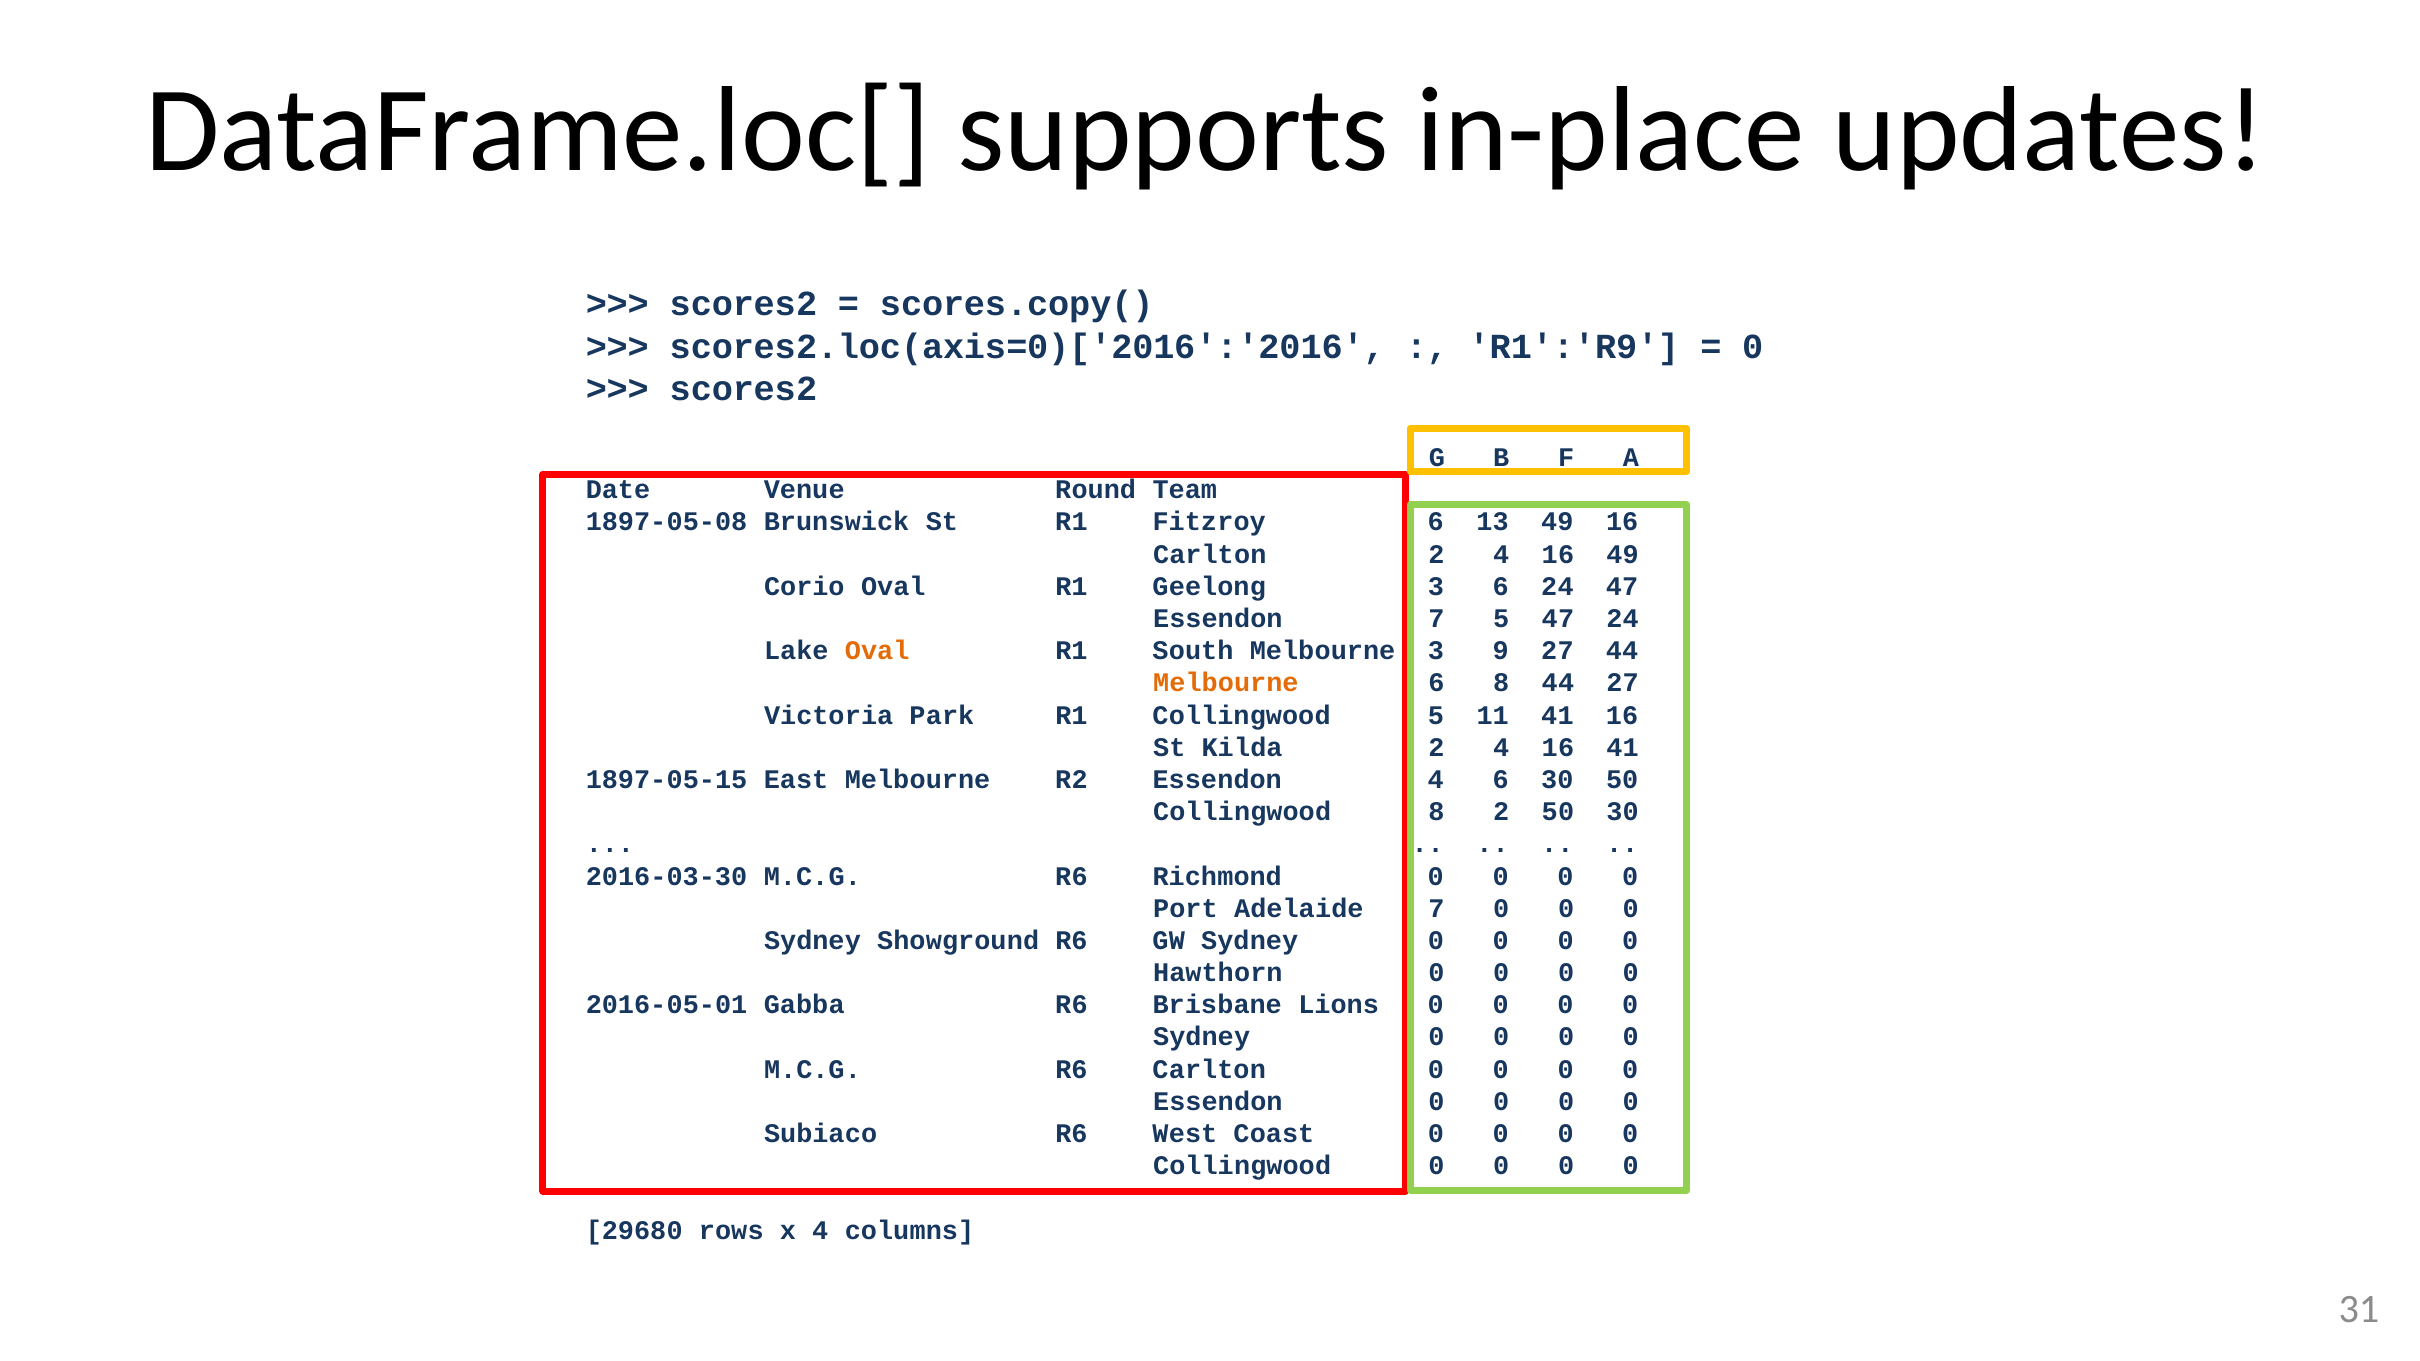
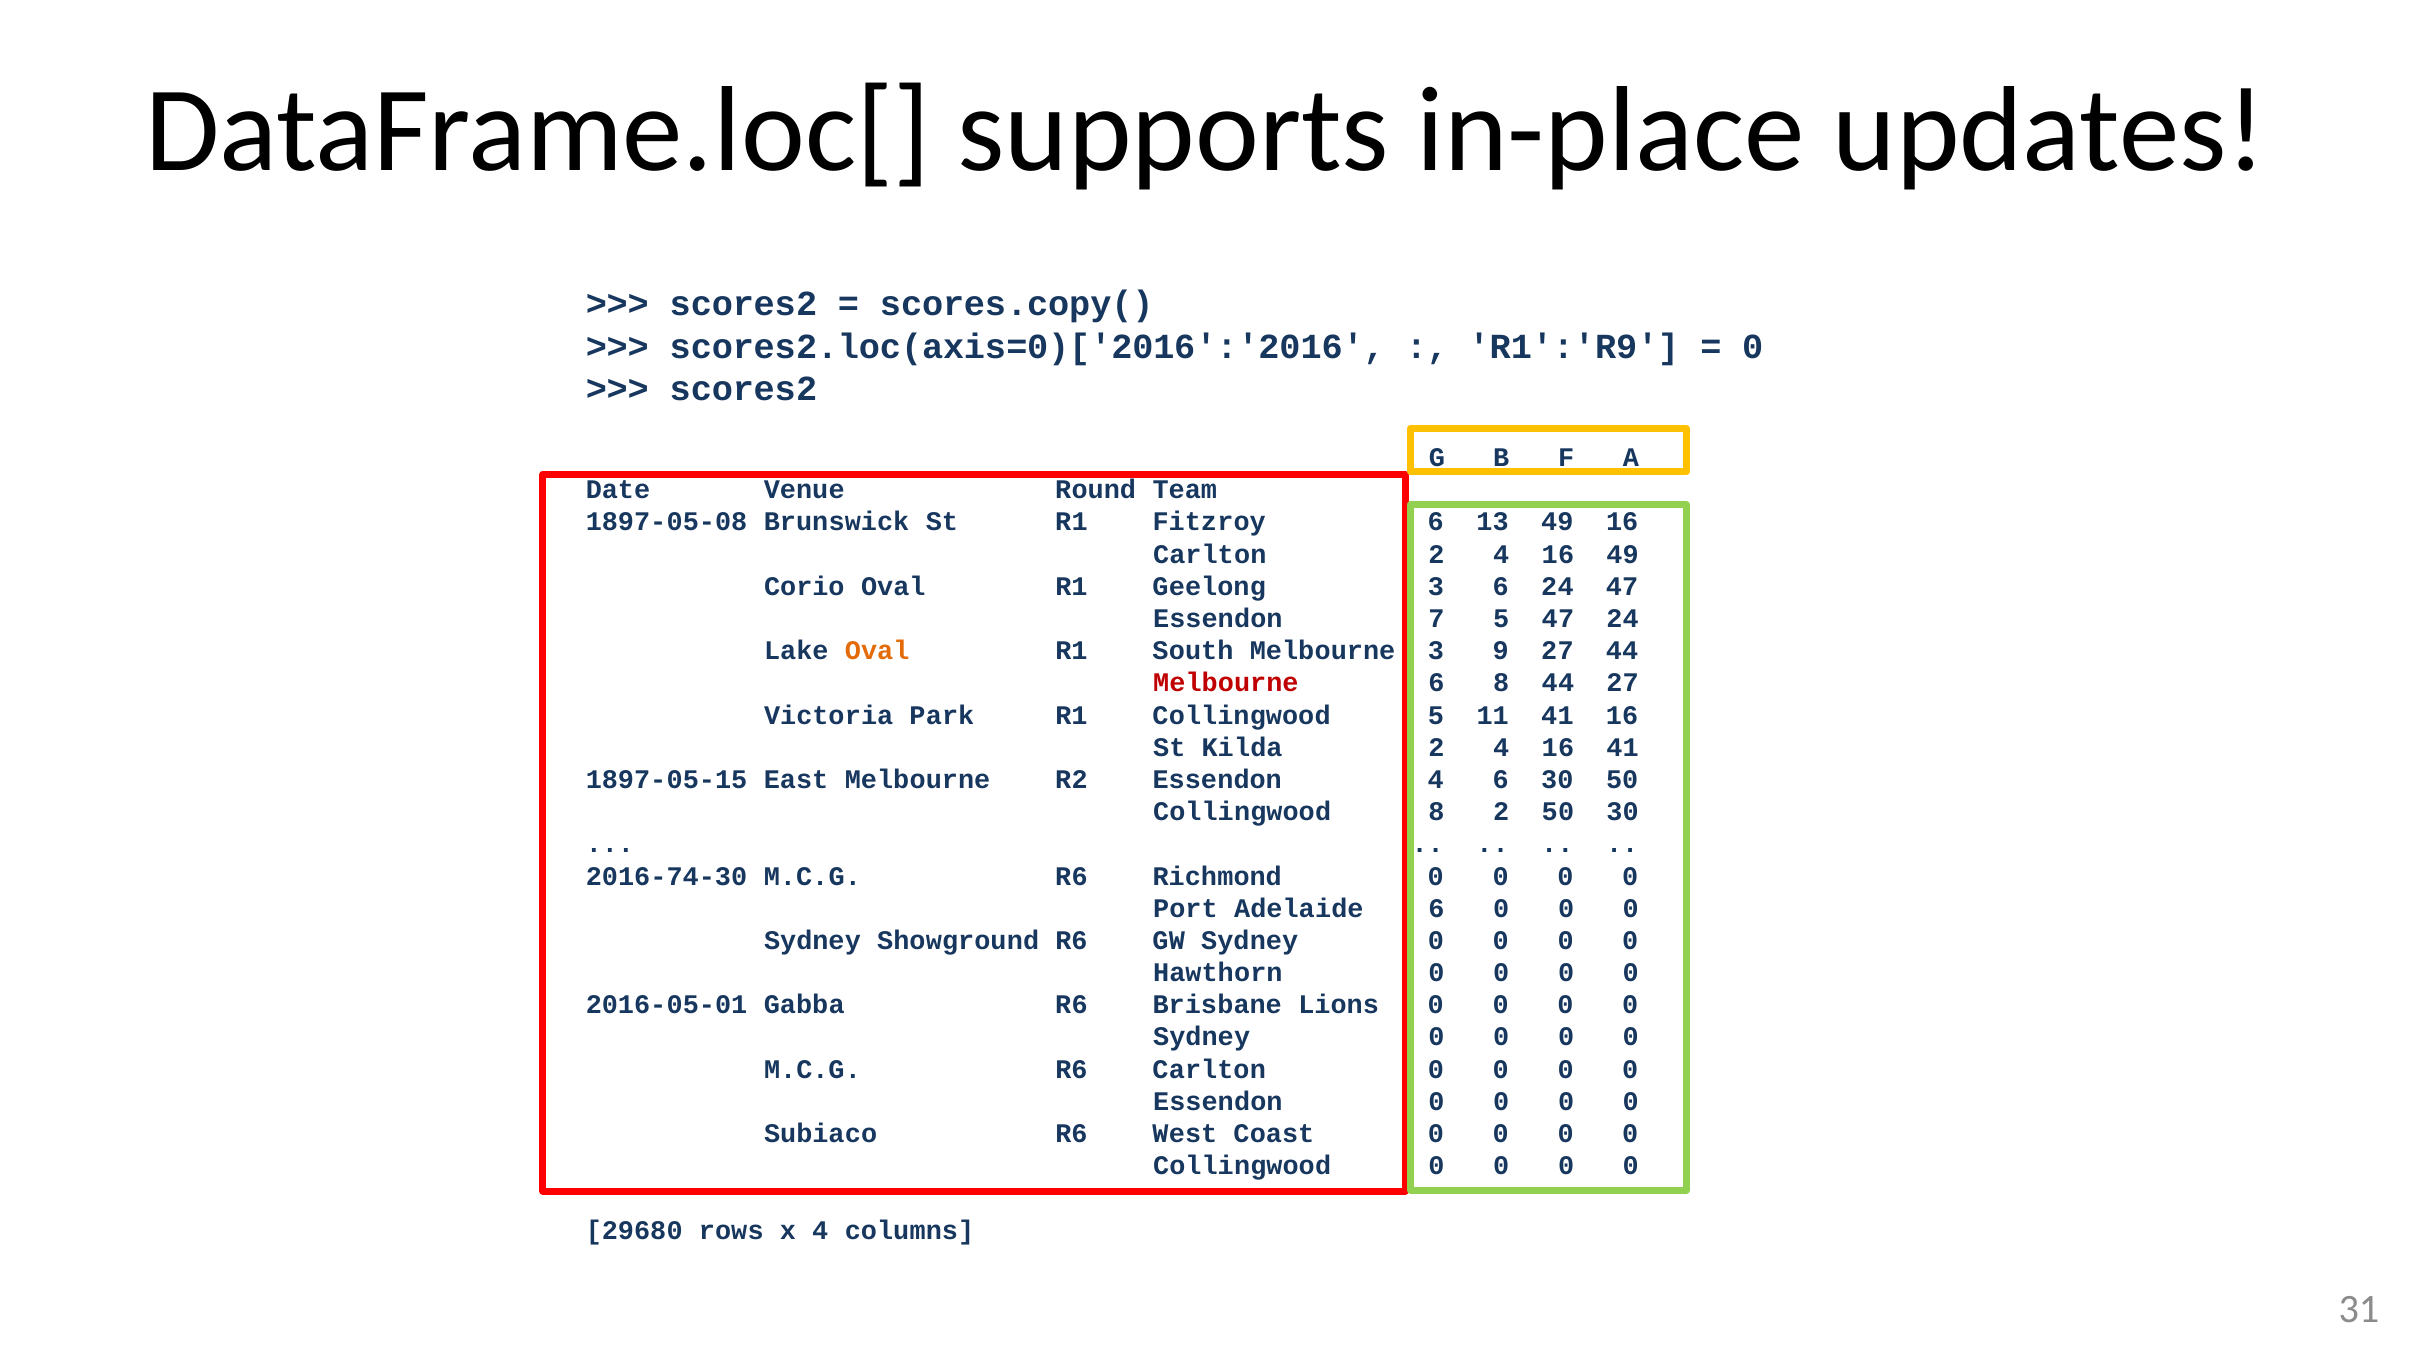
Melbourne colour: orange -> red (1226, 683)
2016-03-30: 2016-03-30 -> 2016-74-30 (667, 876)
Adelaide 7: 7 -> 6 (1436, 909)
